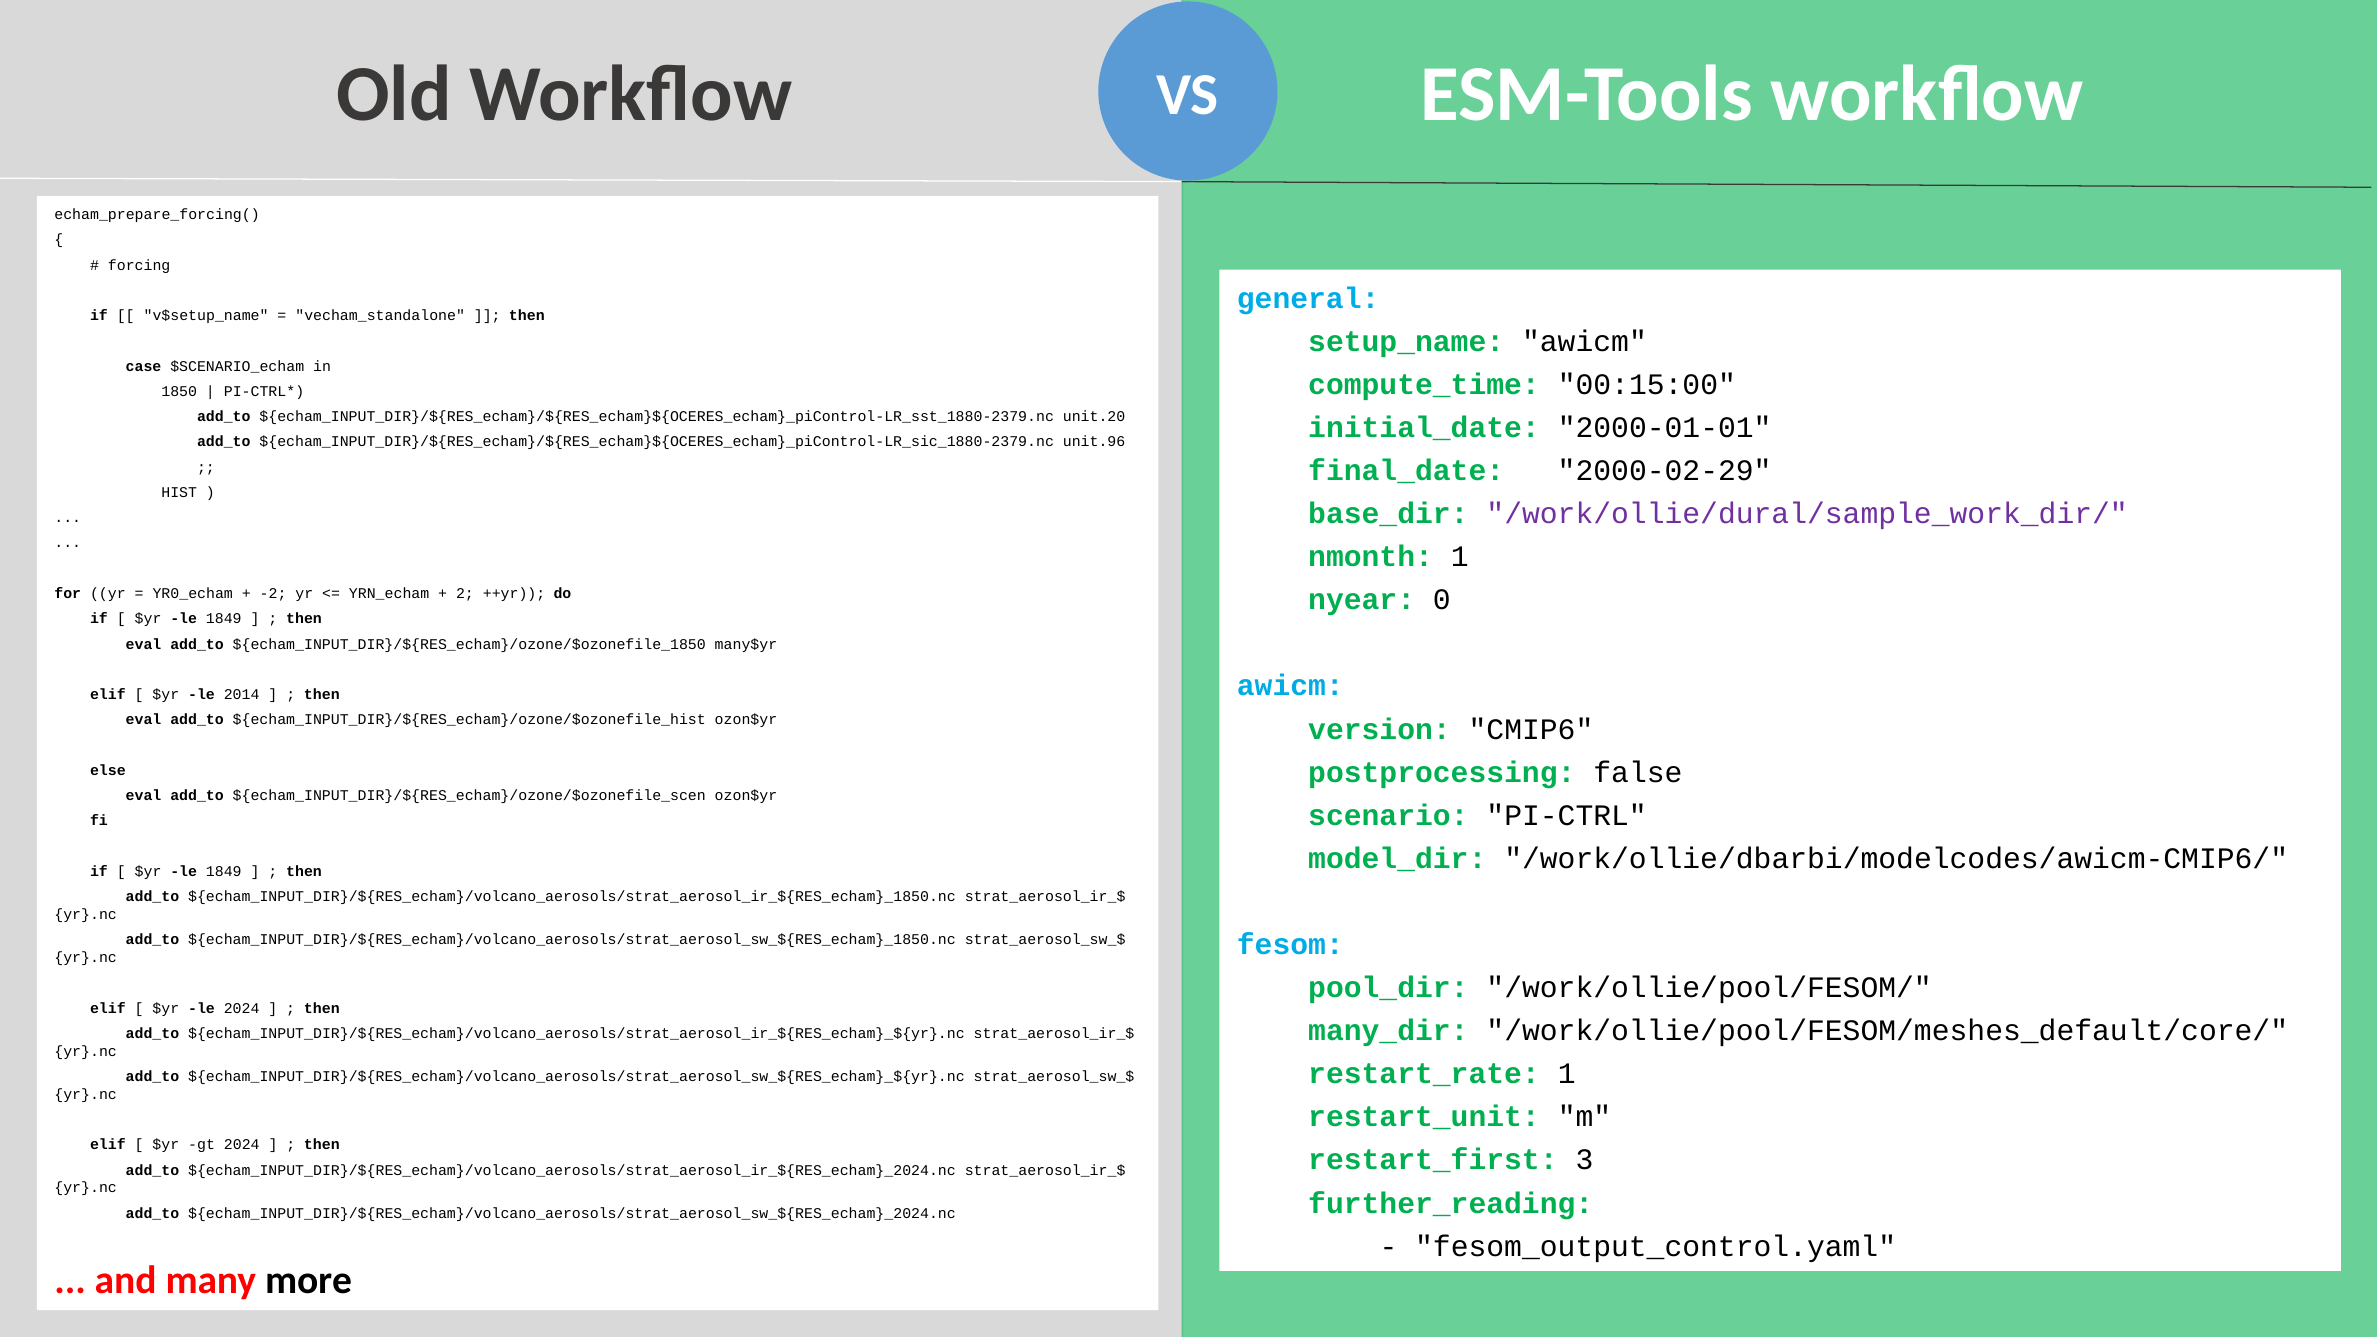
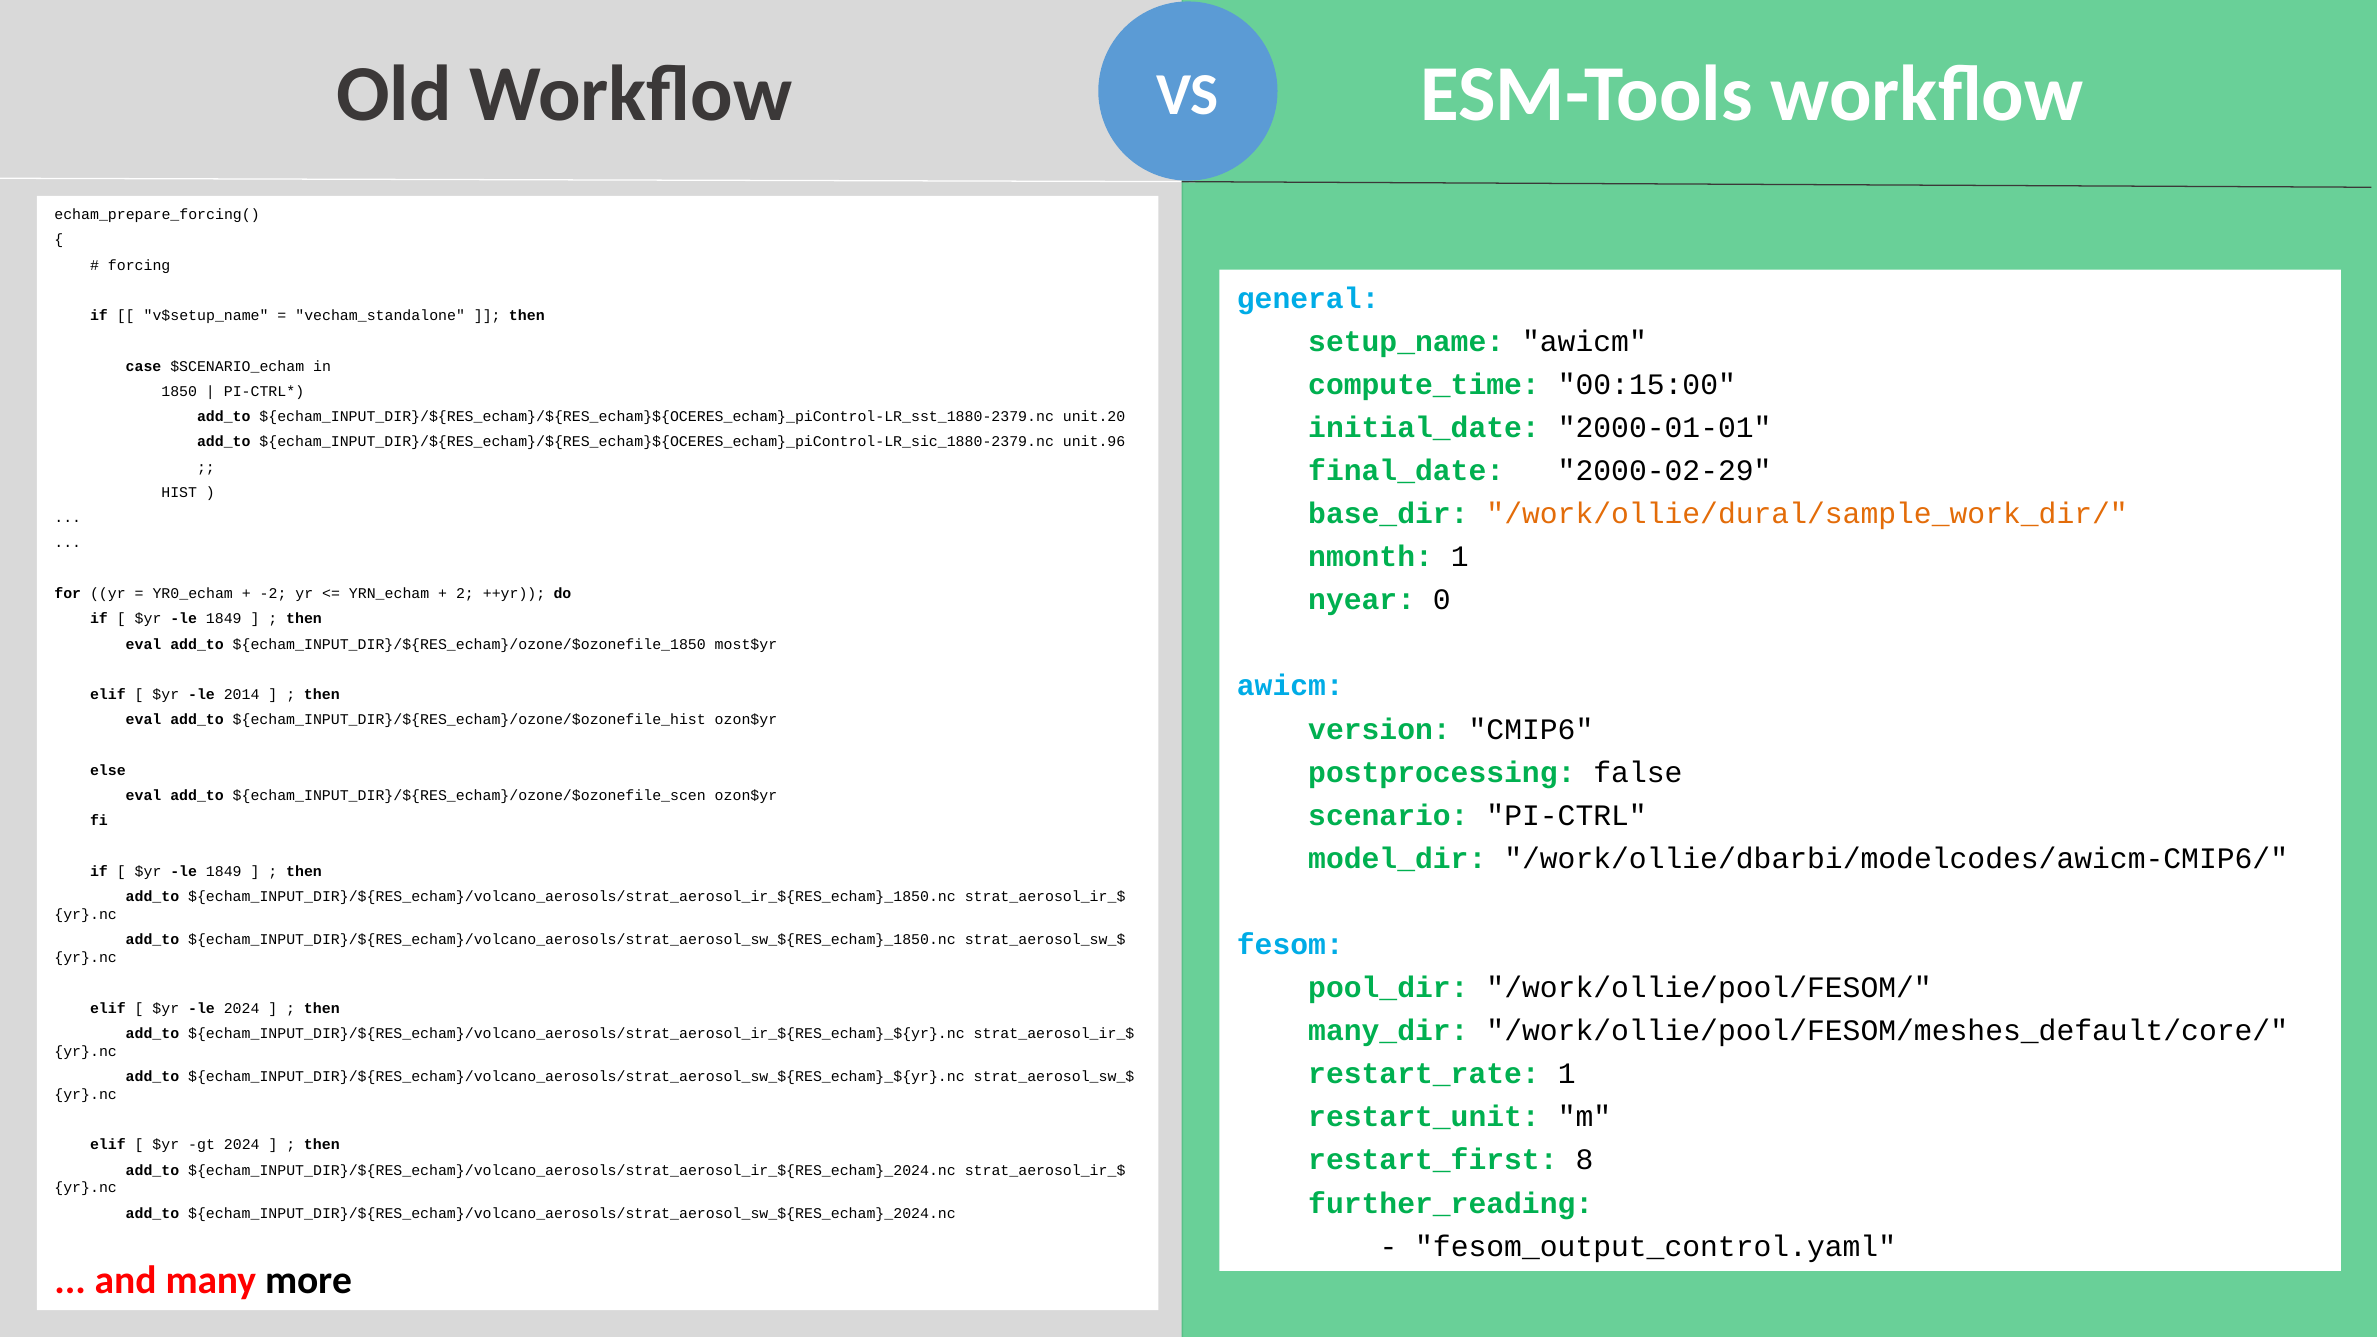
/work/ollie/dural/sample_work_dir/ colour: purple -> orange (1807, 514)
many$yr: many$yr -> most$yr (746, 644)
3: 3 -> 8 (1585, 1160)
